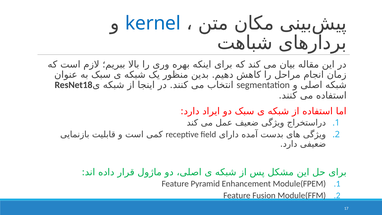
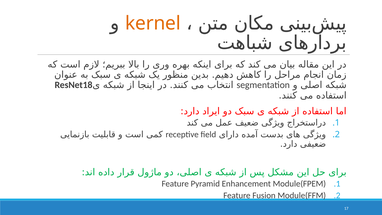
kernel colour: blue -> orange (153, 23)
